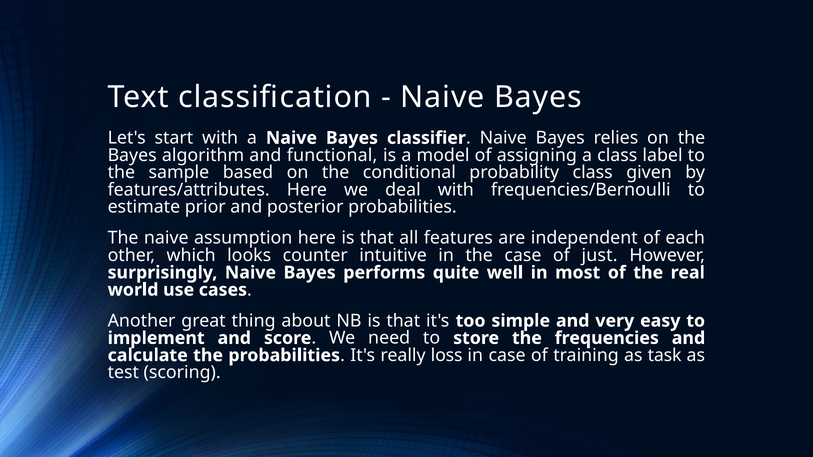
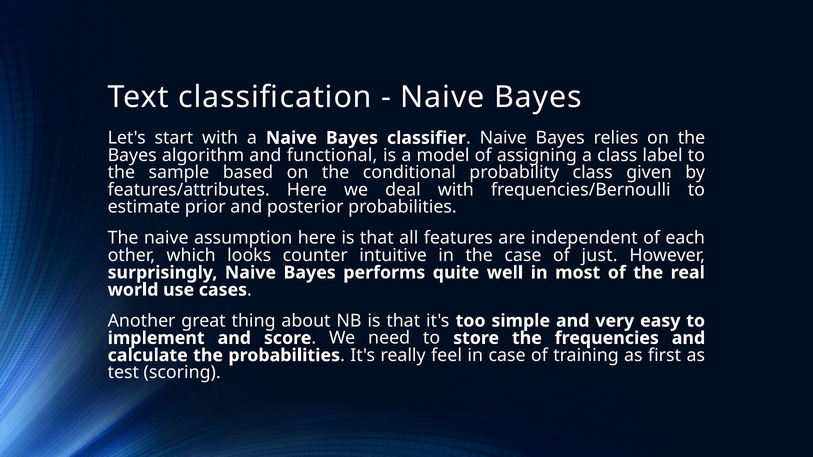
loss: loss -> feel (447, 356)
task: task -> first (665, 356)
